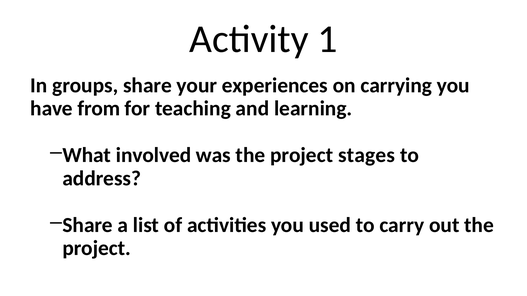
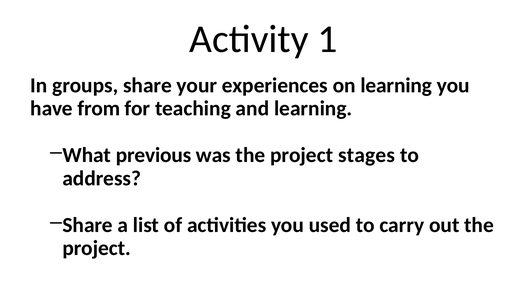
on carrying: carrying -> learning (396, 85)
involved: involved -> previous (154, 155)
